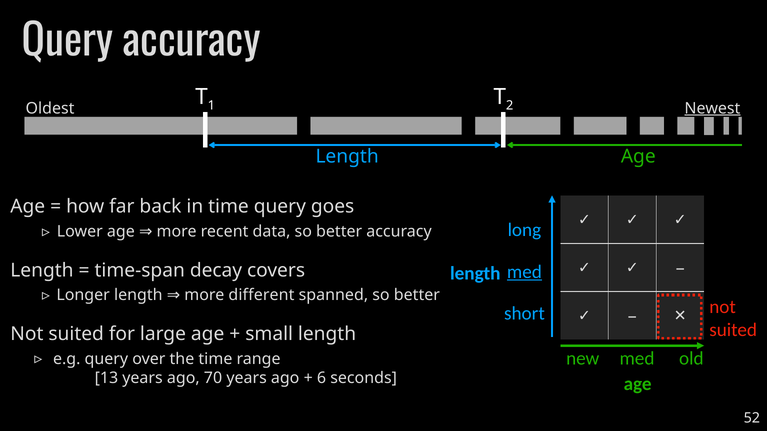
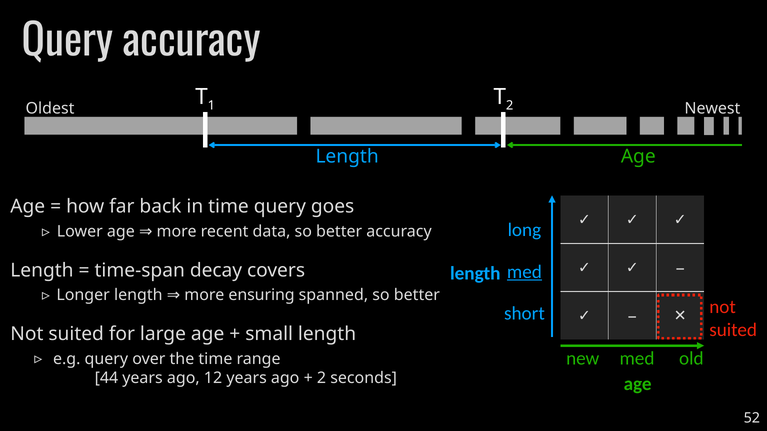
Newest underline: present -> none (712, 108)
different: different -> ensuring (262, 295)
13: 13 -> 44 (106, 378)
70: 70 -> 12 (213, 378)
6: 6 -> 2 (322, 378)
